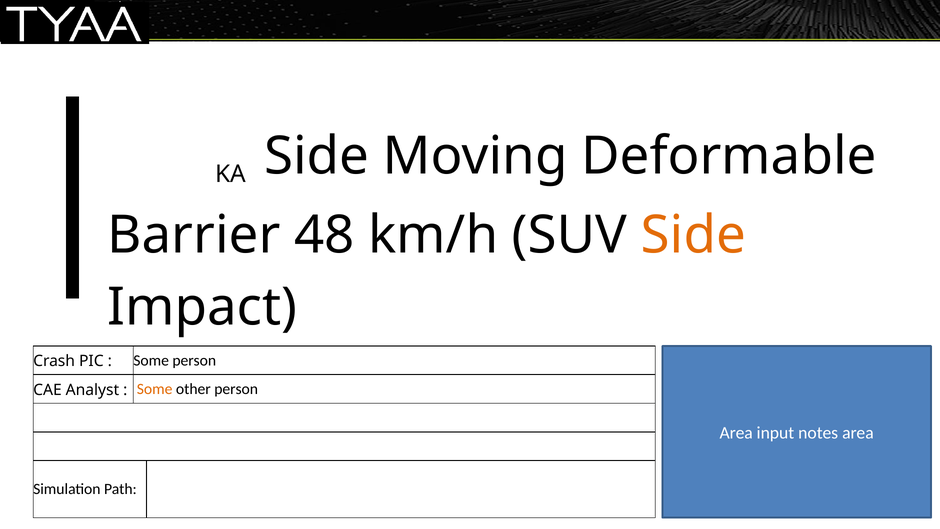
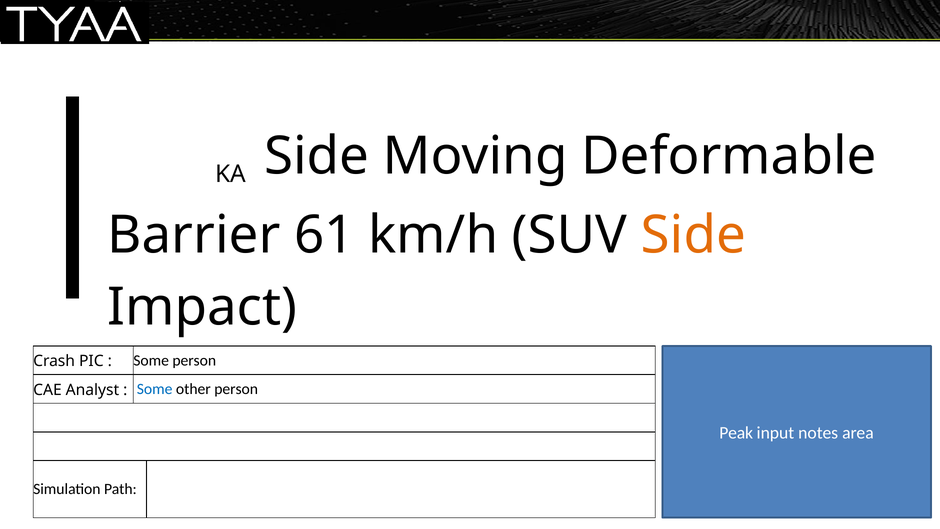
48: 48 -> 61 (324, 235)
Some colour: orange -> blue (155, 389)
Area: Area -> Peak (736, 433)
